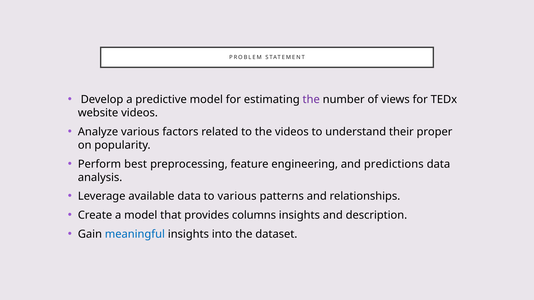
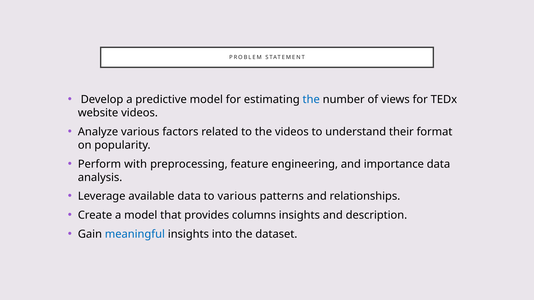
the colour: purple -> blue (311, 100)
proper: proper -> format (434, 132)
best: best -> with (136, 164)
predictions: predictions -> importance (394, 164)
